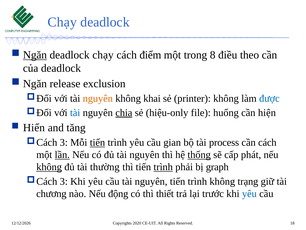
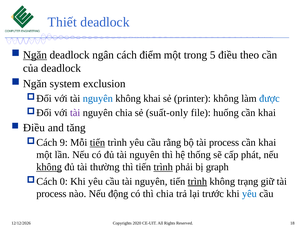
Chạy: Chạy -> Thiết (62, 22)
deadlock chạy: chạy -> ngân (103, 55)
8: 8 -> 5 (213, 55)
release: release -> system (65, 84)
nguyên colour: orange -> blue (98, 98)
tài colour: blue -> purple (75, 113)
chia underline: present -> none (124, 113)
hiệu-only: hiệu-only -> suất-only (167, 113)
hiện: hiện -> khai (267, 113)
Hiển: Hiển -> Điều (34, 128)
3: 3 -> 9 (64, 142)
gian: gian -> rằng (172, 142)
cách: cách -> khai (267, 142)
lần underline: present -> none (62, 155)
thống underline: present -> none (199, 155)
3: 3 -> 0 (64, 181)
trình underline: none -> present (197, 181)
chương: chương -> process (51, 193)
thì thiết: thiết -> chia (165, 193)
